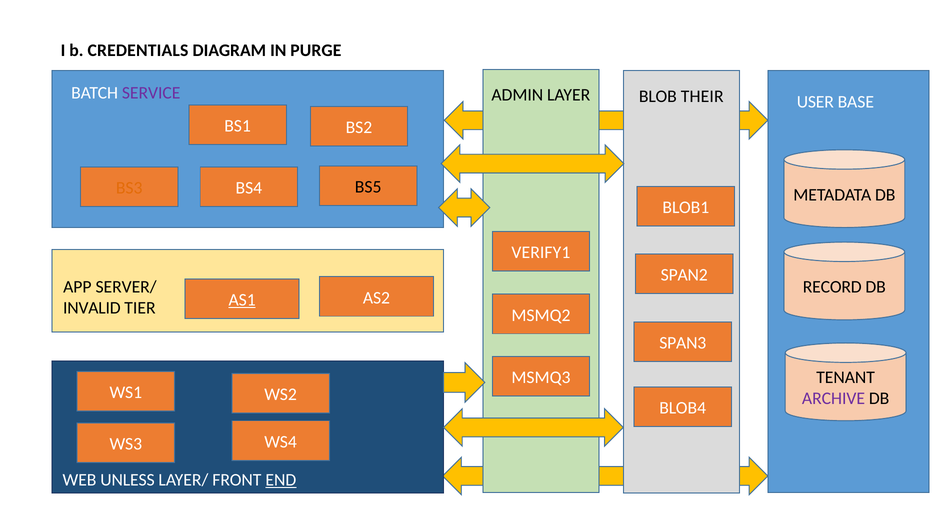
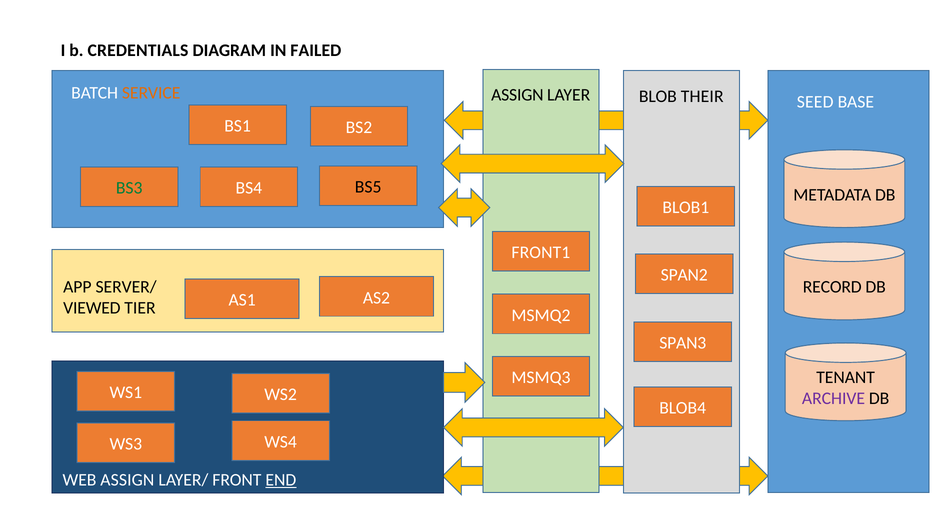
PURGE: PURGE -> FAILED (316, 51)
SERVICE colour: purple -> orange (151, 93)
ADMIN: ADMIN -> ASSIGN (517, 95)
USER: USER -> SEED (815, 102)
BS3 colour: orange -> green (129, 188)
VERIFY1: VERIFY1 -> FRONT1 (541, 252)
AS1 underline: present -> none (242, 299)
INVALID: INVALID -> VIEWED (92, 308)
WEB UNLESS: UNLESS -> ASSIGN (127, 479)
